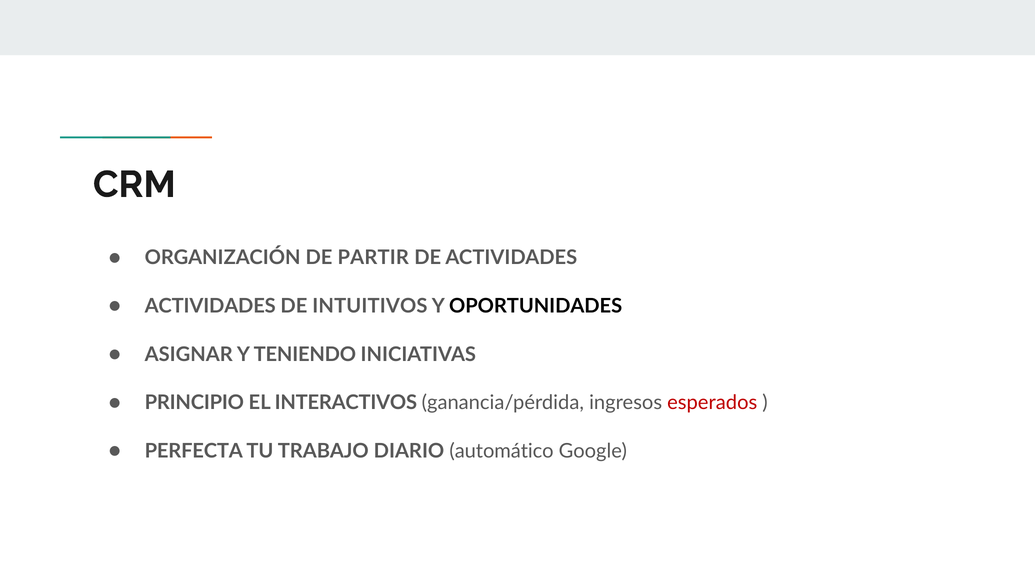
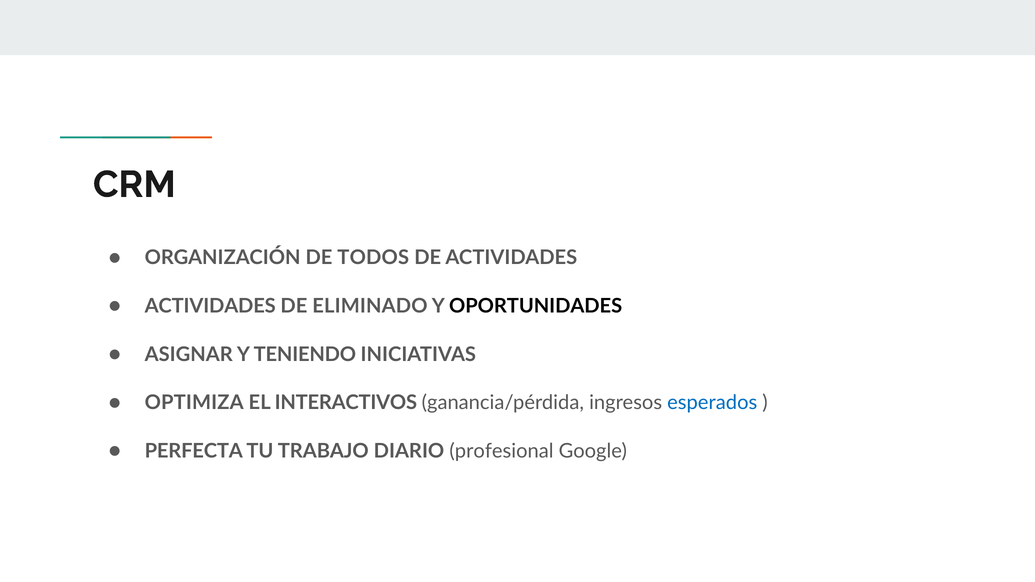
PARTIR: PARTIR -> TODOS (373, 258)
INTUITIVOS: INTUITIVOS -> ELIMINADO (370, 306)
PRINCIPIO: PRINCIPIO -> OPTIMIZA (194, 403)
esperados colour: red -> blue (712, 403)
automático: automático -> profesional (502, 451)
